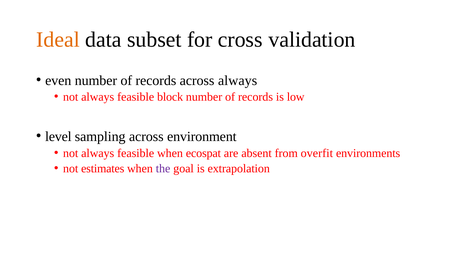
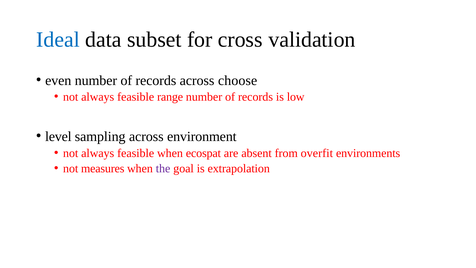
Ideal colour: orange -> blue (58, 39)
across always: always -> choose (238, 80)
block: block -> range (170, 97)
estimates: estimates -> measures (103, 168)
